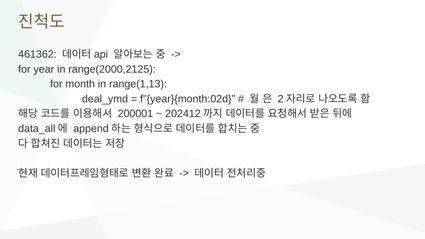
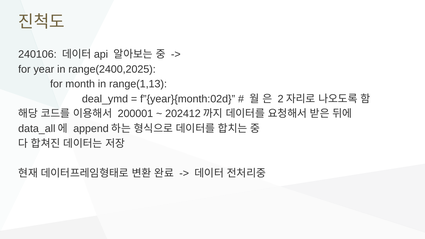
461362: 461362 -> 240106 (37, 54)
range(2000,2125: range(2000,2125 -> range(2400,2025 (112, 69)
